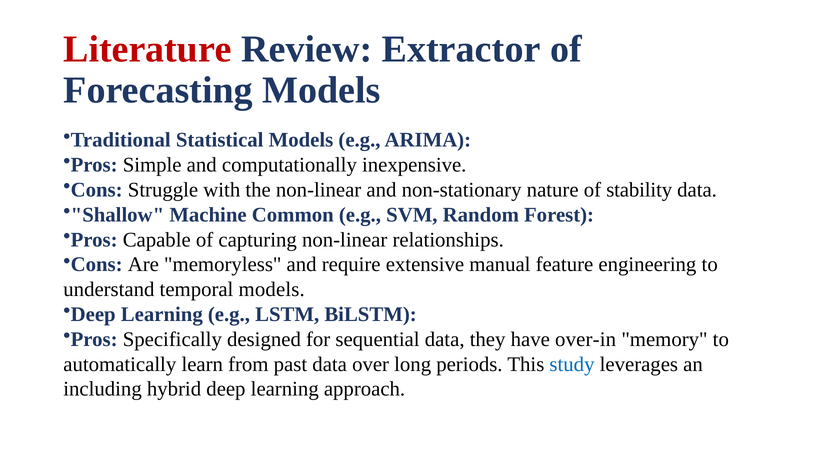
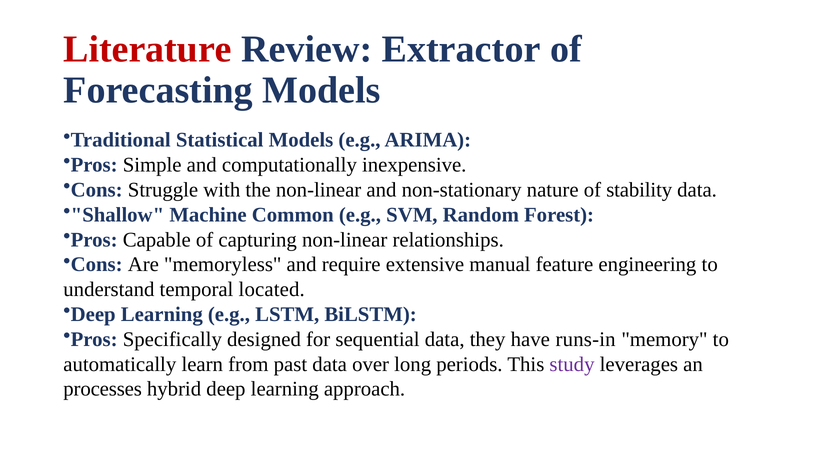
temporal models: models -> located (272, 290)
over-in: over-in -> runs-in (586, 340)
study colour: blue -> purple (572, 365)
including: including -> processes (103, 389)
